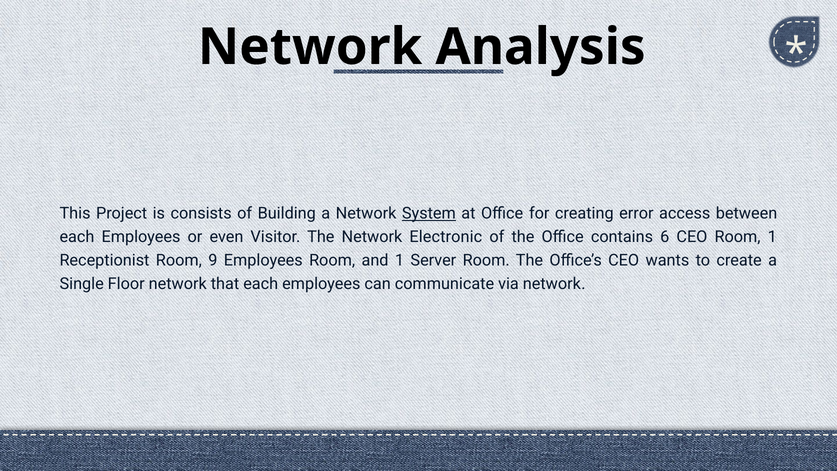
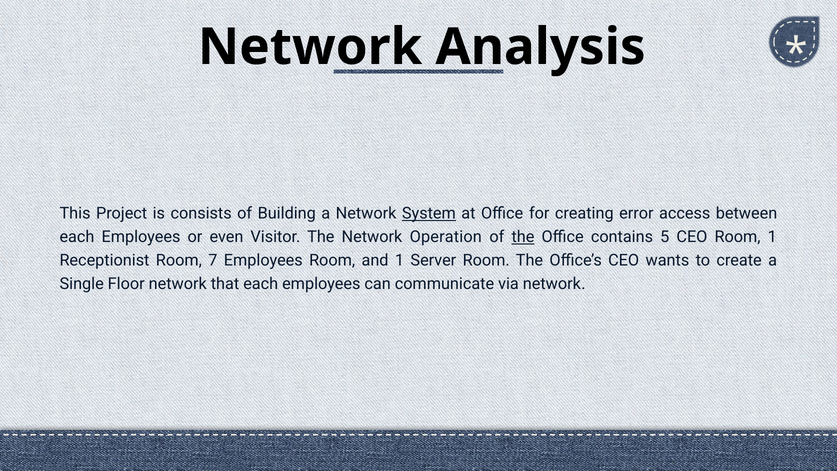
Electronic: Electronic -> Operation (446, 237)
the underline: none -> present (523, 237)
6: 6 -> 5 (665, 237)
9: 9 -> 7 (213, 260)
